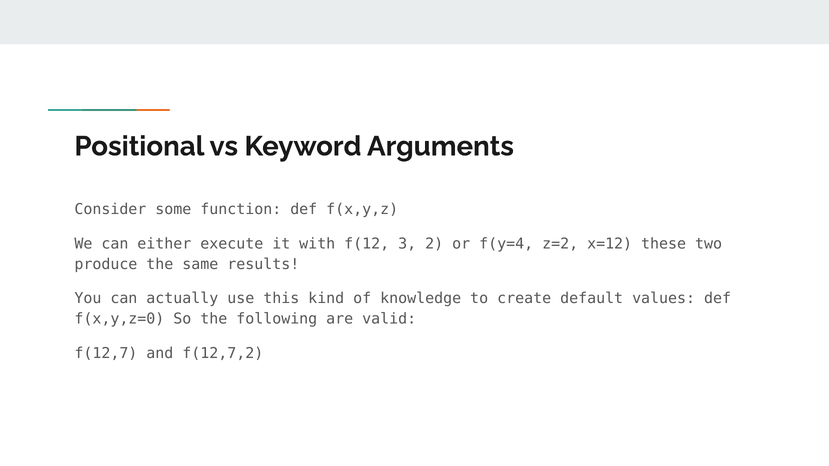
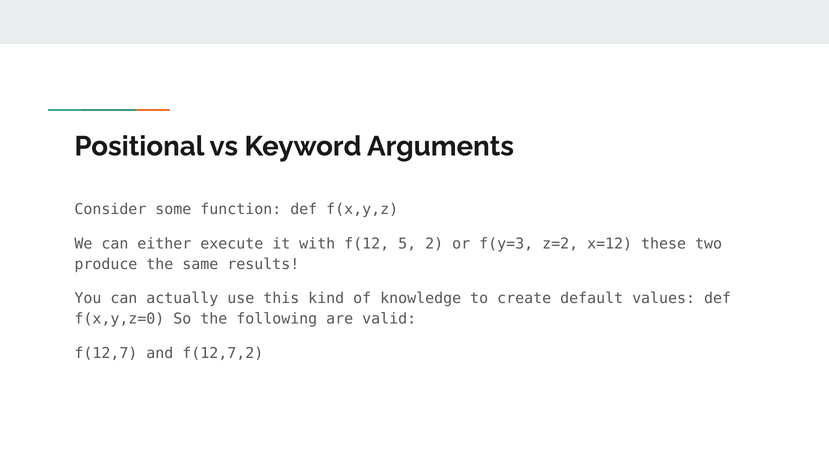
3: 3 -> 5 (407, 244)
f(y=4: f(y=4 -> f(y=3 (506, 244)
